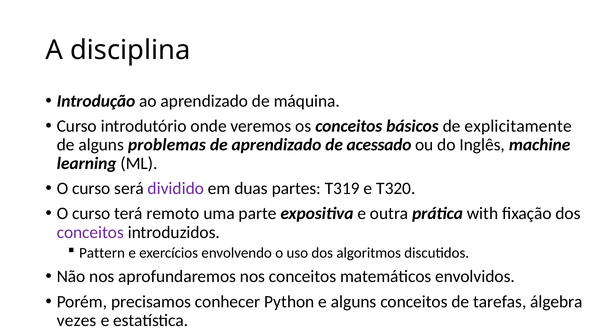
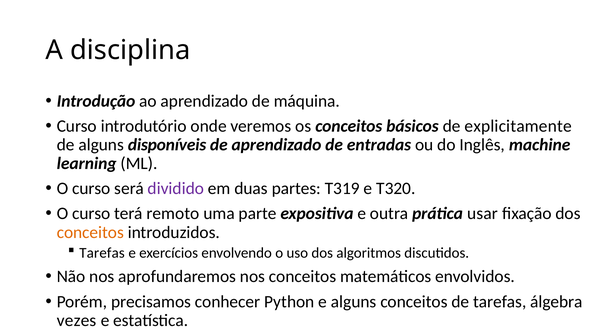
problemas: problemas -> disponíveis (167, 145)
acessado: acessado -> entradas (379, 145)
with: with -> usar (482, 213)
conceitos colour: purple -> orange (90, 232)
Pattern: Pattern -> Tarefas (102, 253)
